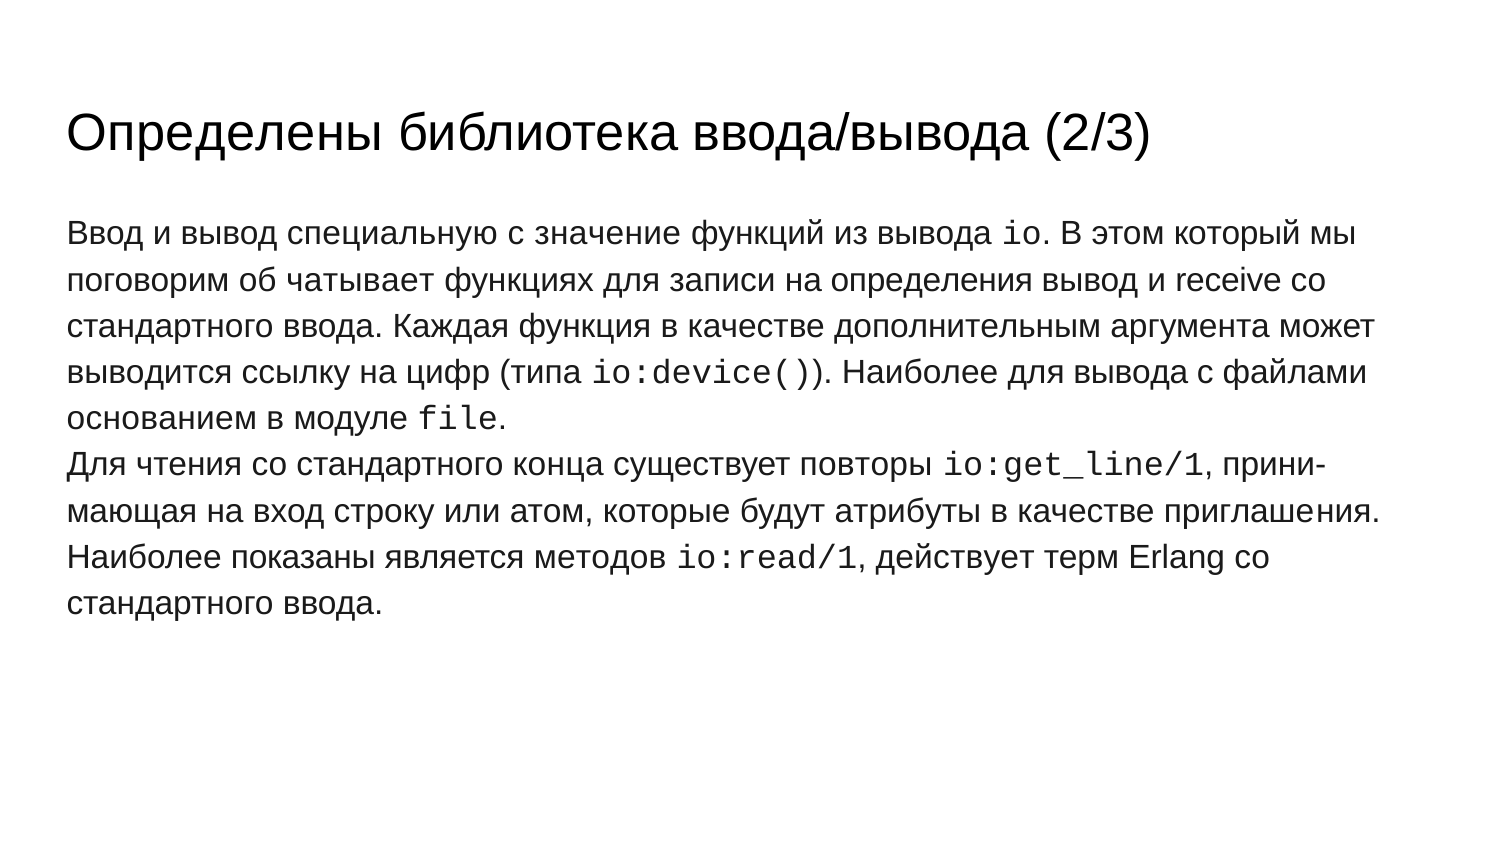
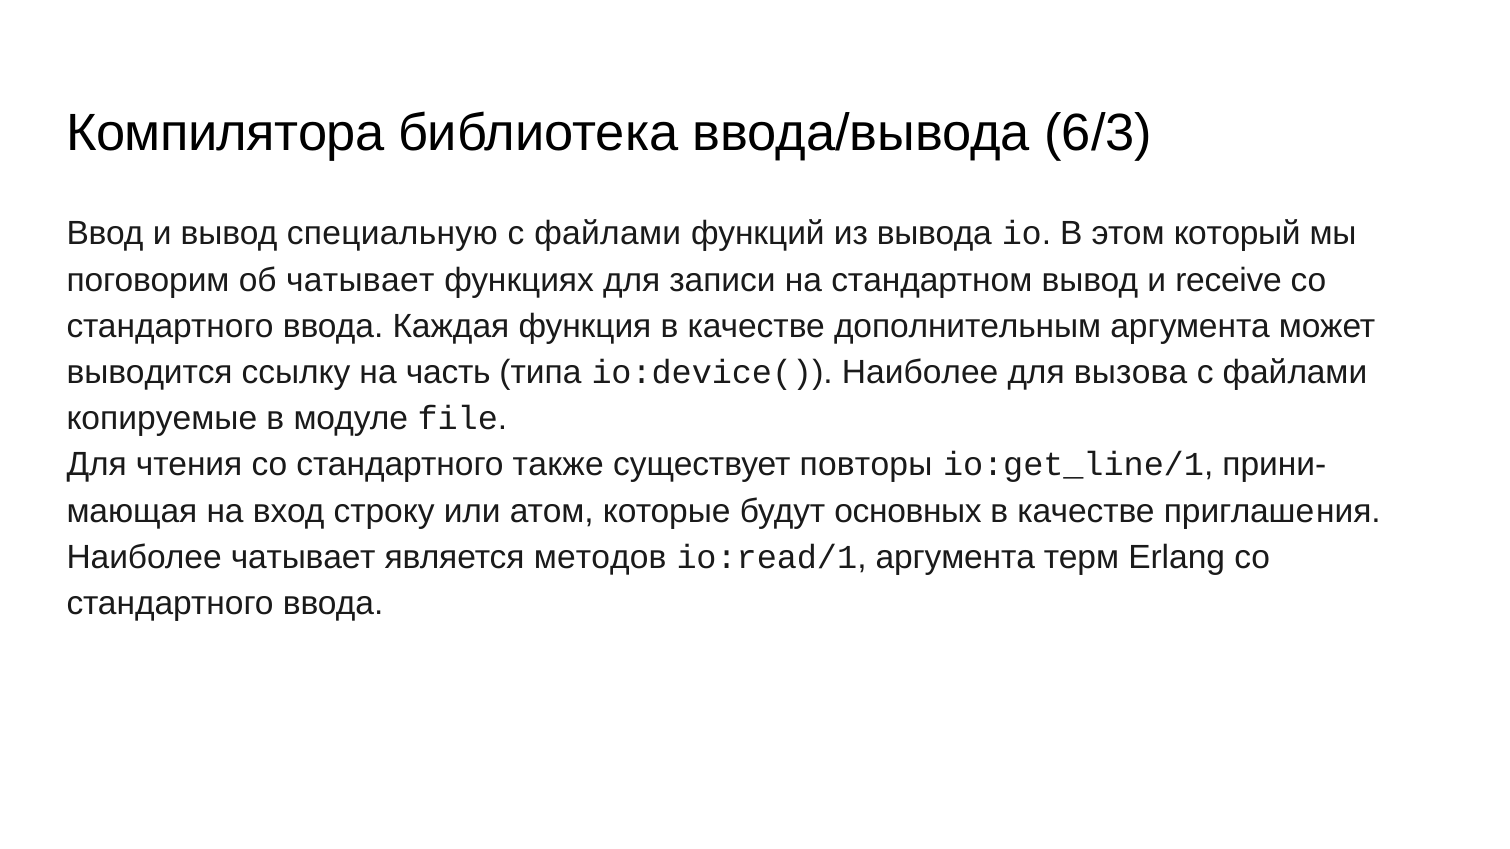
Определены: Определены -> Компилятора (225, 133)
2/3: 2/3 -> 6/3 (1098, 133)
значение: значение -> файлами (608, 234)
определения: определения -> стандартном (932, 280)
цифр: цифр -> часть (448, 373)
для вывода: вывода -> вызова (1131, 373)
основанием: основанием -> копируемые (162, 419)
конца: конца -> также (558, 465)
атрибуты: атрибуты -> основных (908, 511)
Наиболее показаны: показаны -> чатывает (303, 558)
io:read/1 действует: действует -> аргумента (955, 558)
